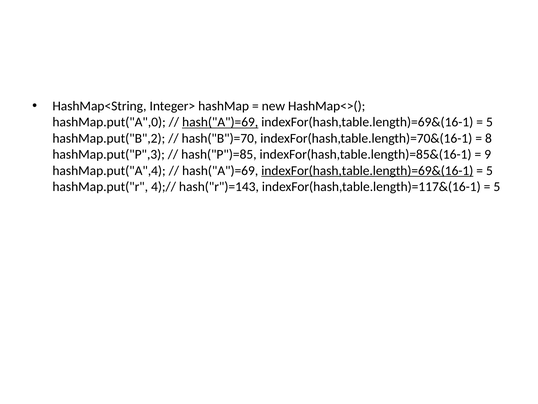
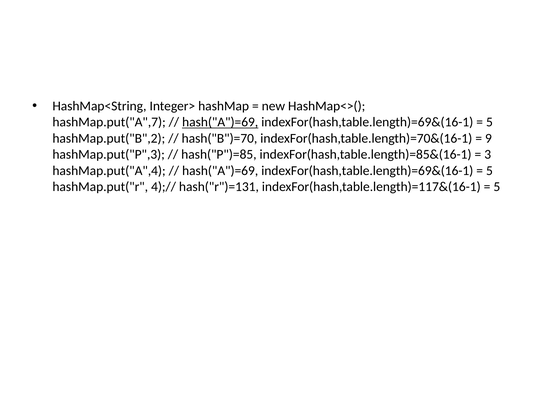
hashMap.put("A",0: hashMap.put("A",0 -> hashMap.put("A",7 (109, 122)
8: 8 -> 9 (488, 138)
9: 9 -> 3 (488, 154)
indexFor(hash,table.length)=69&(16-1 underline: present -> none (367, 170)
hash("r")=143: hash("r")=143 -> hash("r")=131 (219, 187)
